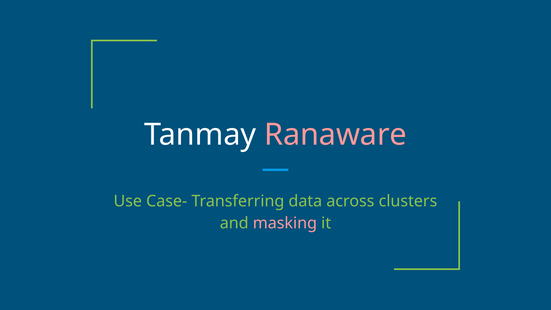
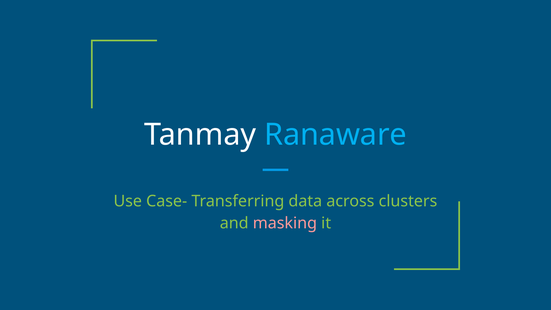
Ranaware colour: pink -> light blue (335, 135)
